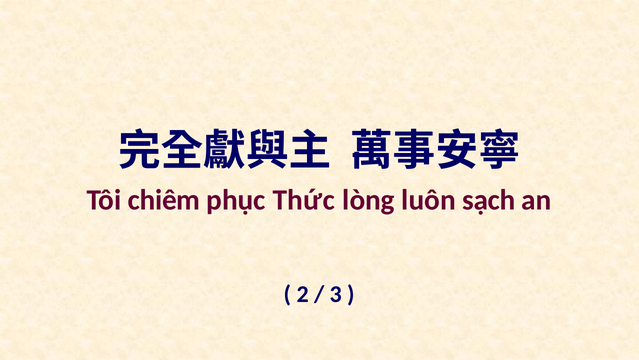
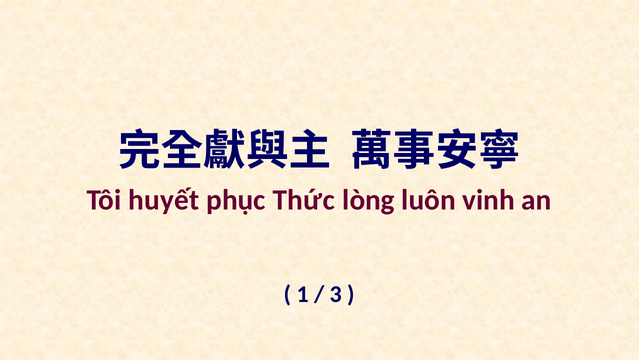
chiêm: chiêm -> huyết (164, 200)
sạch: sạch -> vinh (489, 200)
2: 2 -> 1 (303, 294)
